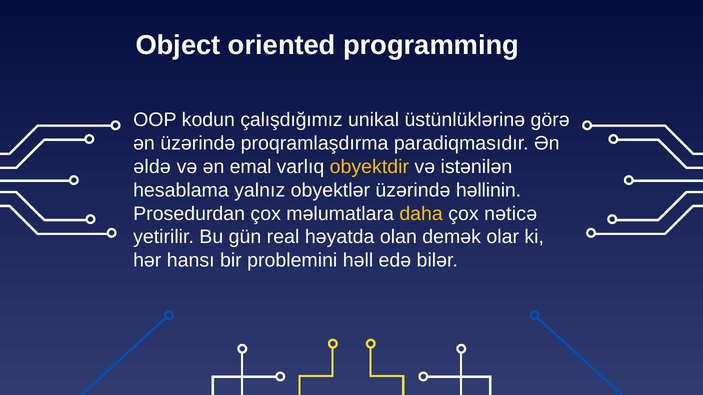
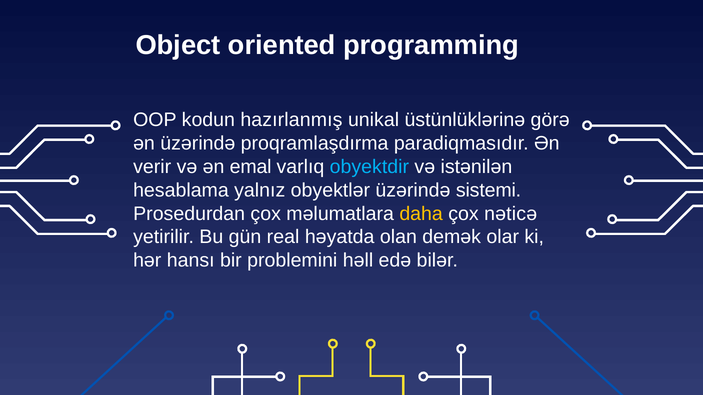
çalışdığımız: çalışdığımız -> hazırlanmış (291, 120)
əldə: əldə -> verir (152, 167)
obyektdir colour: yellow -> light blue (369, 167)
həllinin: həllinin -> sistemi (489, 190)
